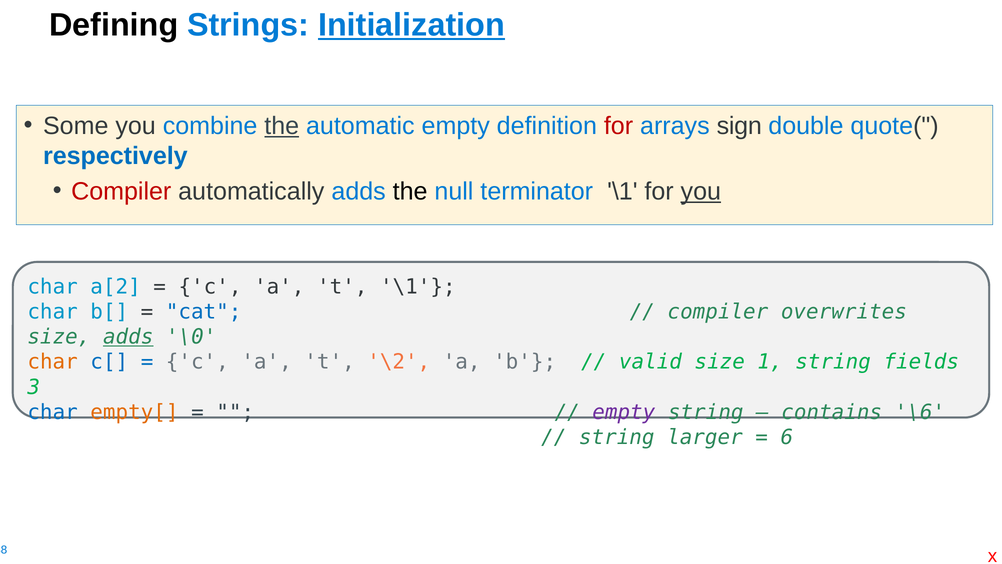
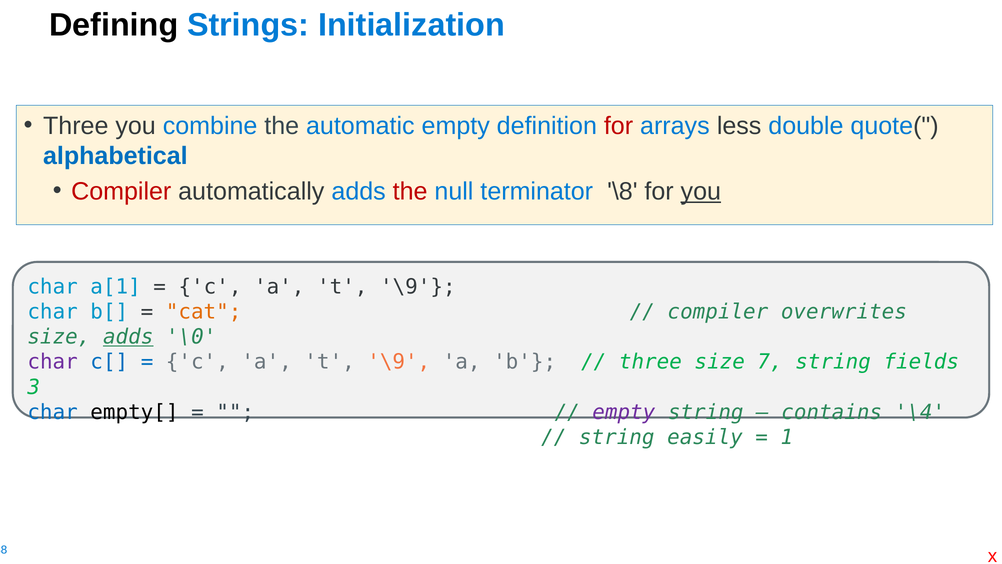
Initialization underline: present -> none (411, 25)
Some: Some -> Three (76, 126)
the underline: present -> none (282, 126)
sign: sign -> less (739, 126)
respectively: respectively -> alphabetical (115, 156)
the colour: black -> red (410, 191)
terminator \1: \1 -> \8 (622, 191)
a[2: a[2 -> a[1 (116, 287)
\1: \1 -> \9 (418, 287)
cat colour: blue -> orange (204, 312)
char colour: orange -> purple (53, 362)
\2: \2 -> \9 (399, 362)
valid: valid -> three (650, 362)
1: 1 -> 7 (770, 362)
empty[ colour: orange -> black (134, 412)
\6: \6 -> \4 (920, 412)
larger: larger -> easily (705, 437)
6: 6 -> 1 (787, 437)
